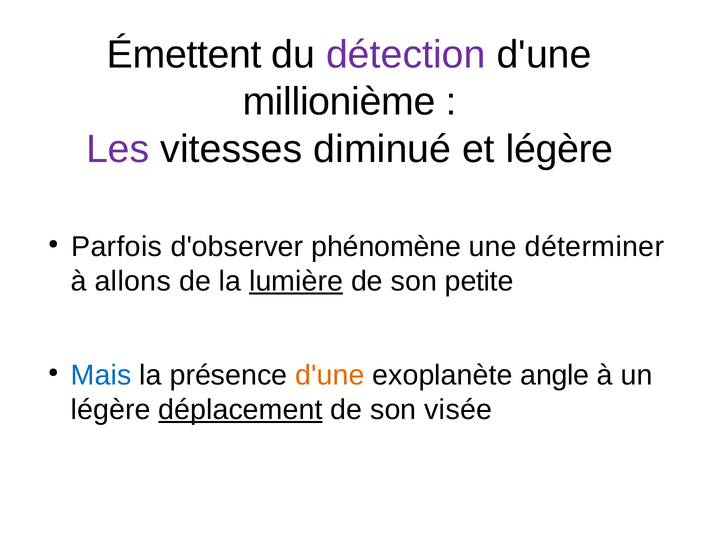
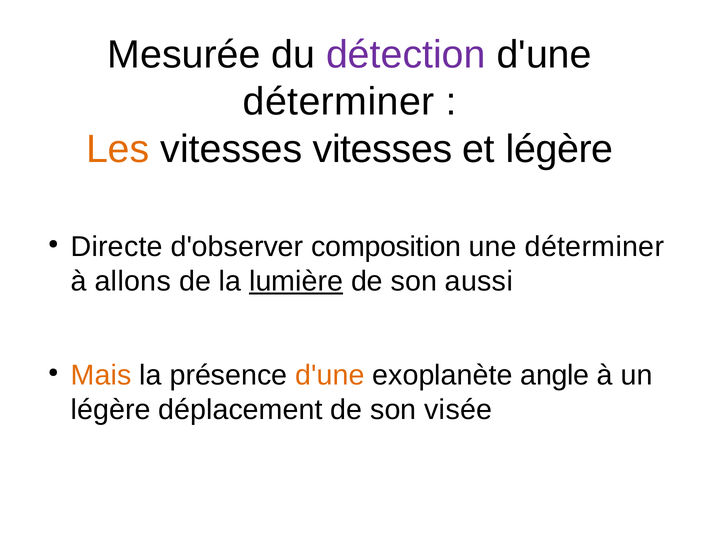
Émettent: Émettent -> Mesurée (184, 55)
millionième: millionième -> déterminer (339, 102)
Les colour: purple -> orange (118, 149)
vitesses diminué: diminué -> vitesses (383, 149)
Parfois: Parfois -> Directe (117, 246)
phénomène: phénomène -> composition (386, 246)
petite: petite -> aussi (479, 281)
Mais colour: blue -> orange (101, 375)
déplacement underline: present -> none (240, 409)
